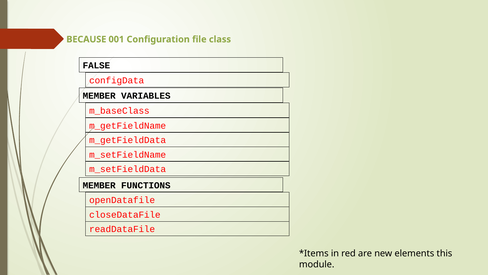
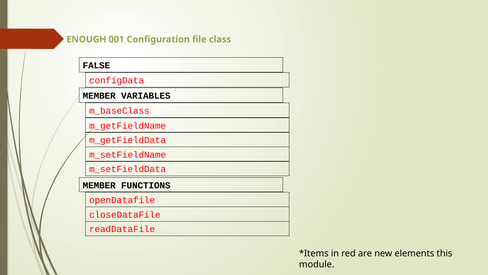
BECAUSE: BECAUSE -> ENOUGH (86, 39)
